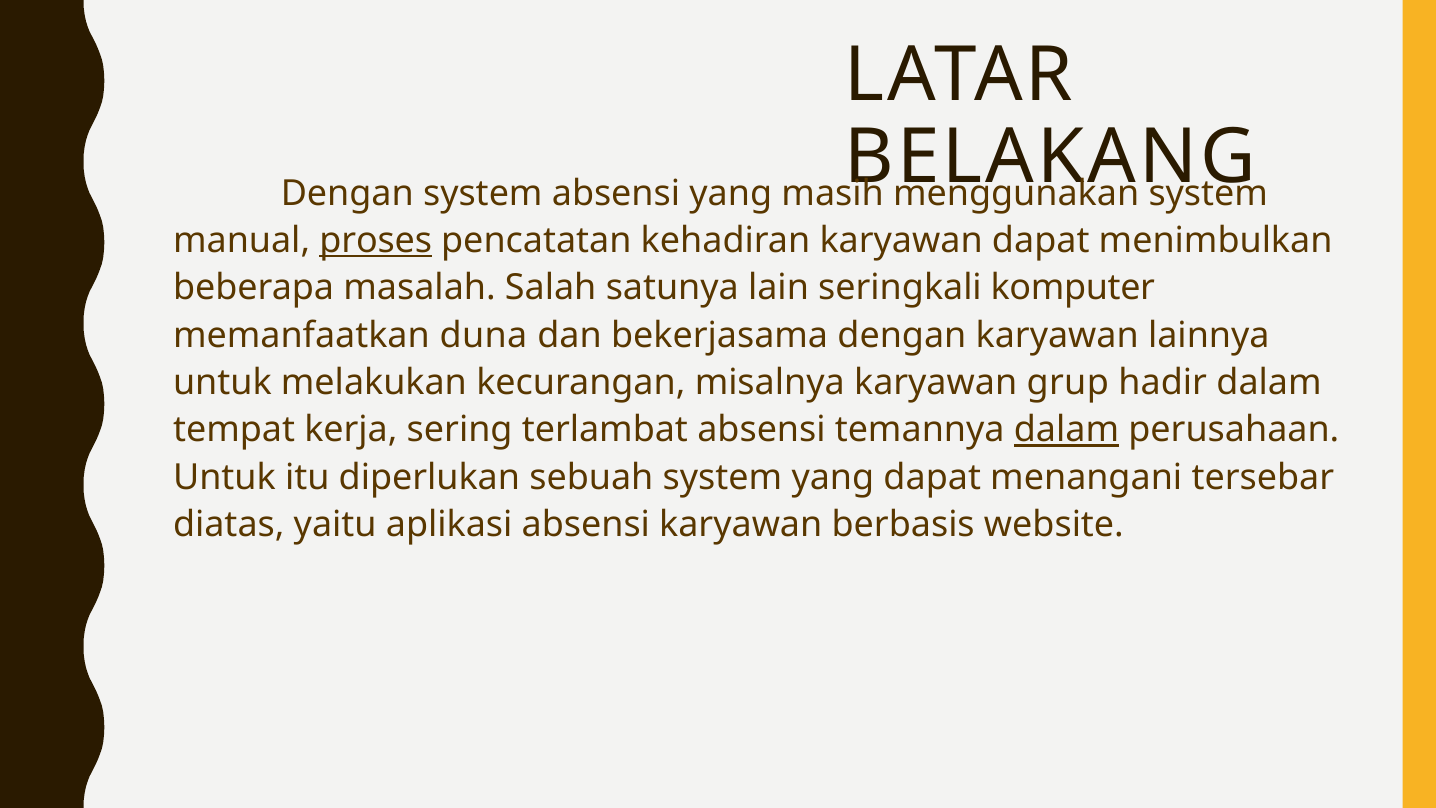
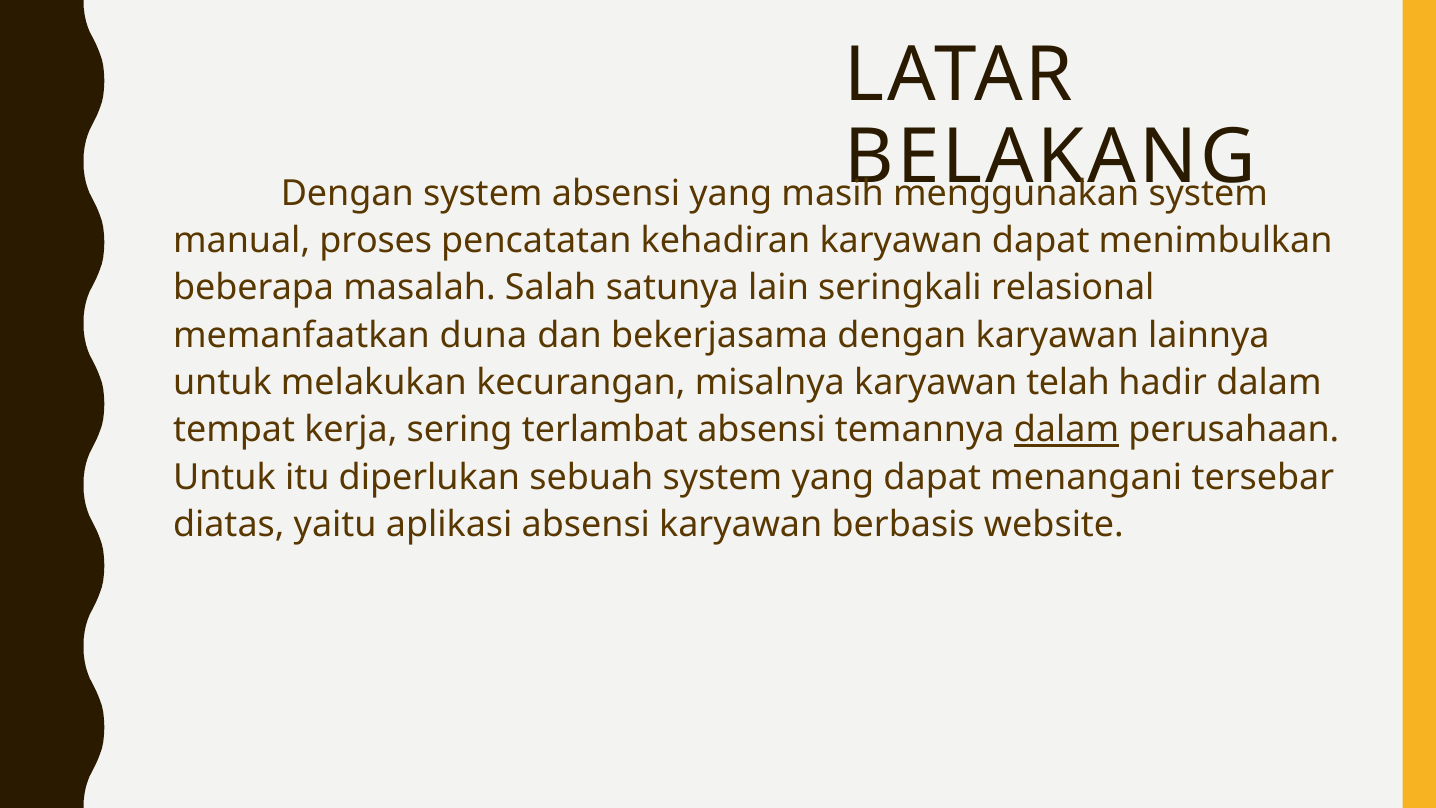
proses underline: present -> none (376, 241)
komputer: komputer -> relasional (1073, 288)
grup: grup -> telah (1068, 383)
